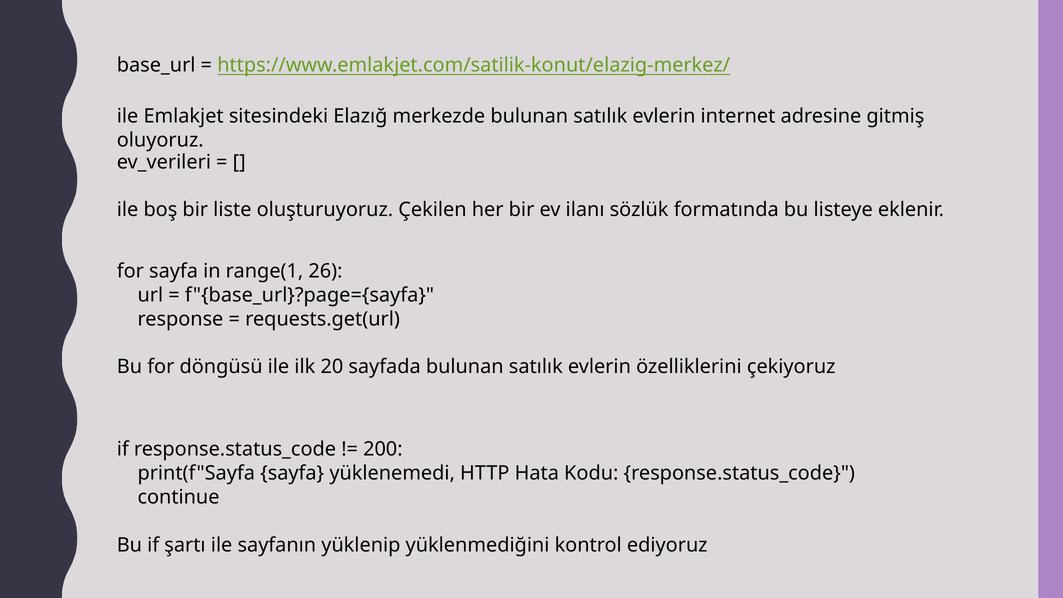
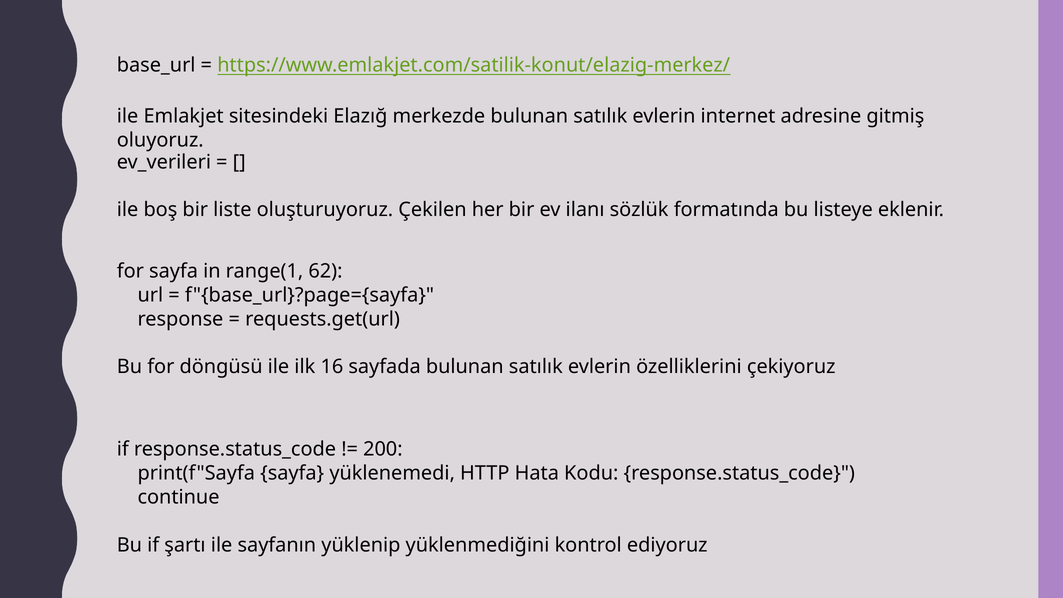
26: 26 -> 62 (326, 271)
20: 20 -> 16 (332, 367)
